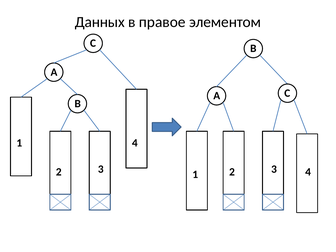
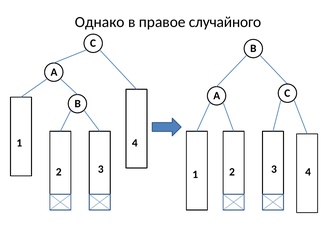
Данных: Данных -> Однако (100, 22)
элементом: элементом -> случайного (225, 22)
